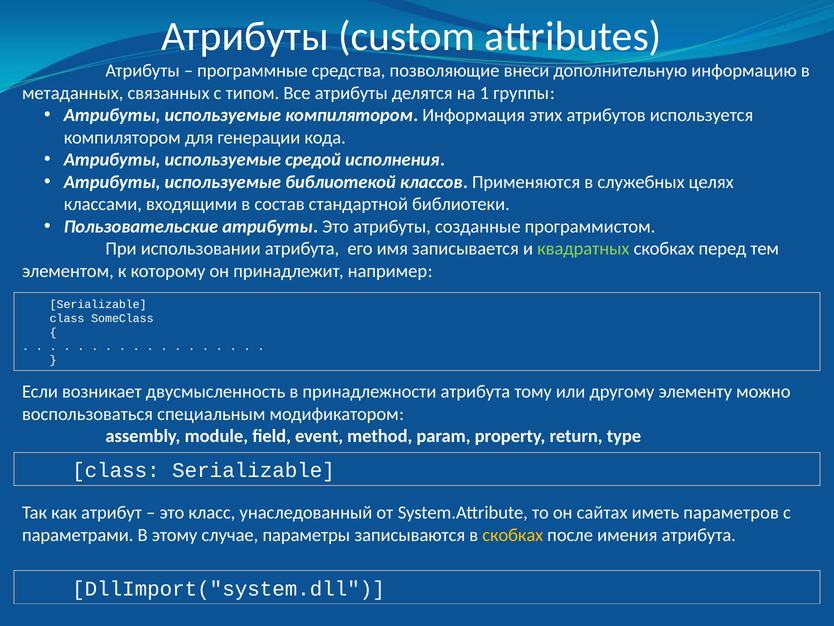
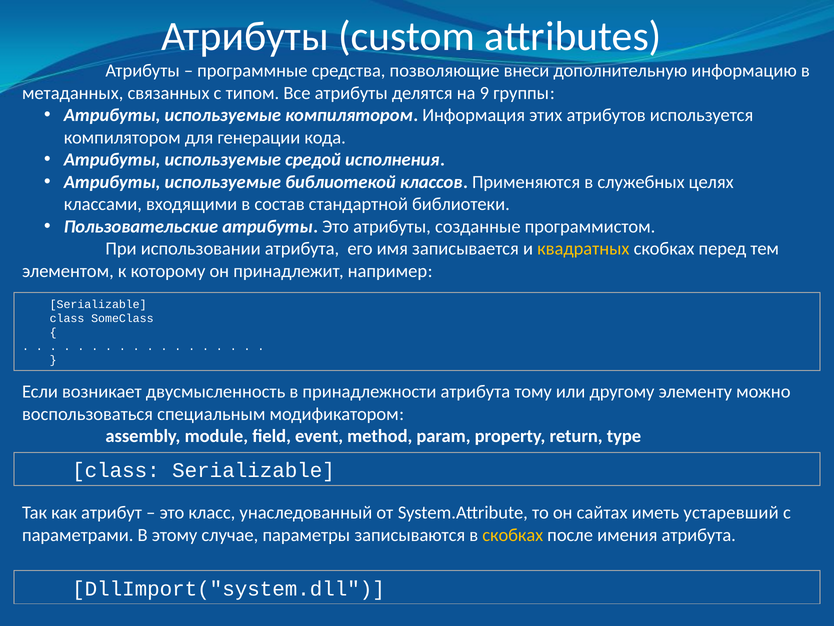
1: 1 -> 9 (484, 93)
квадратных colour: light green -> yellow (583, 249)
параметров: параметров -> устаревший (731, 512)
